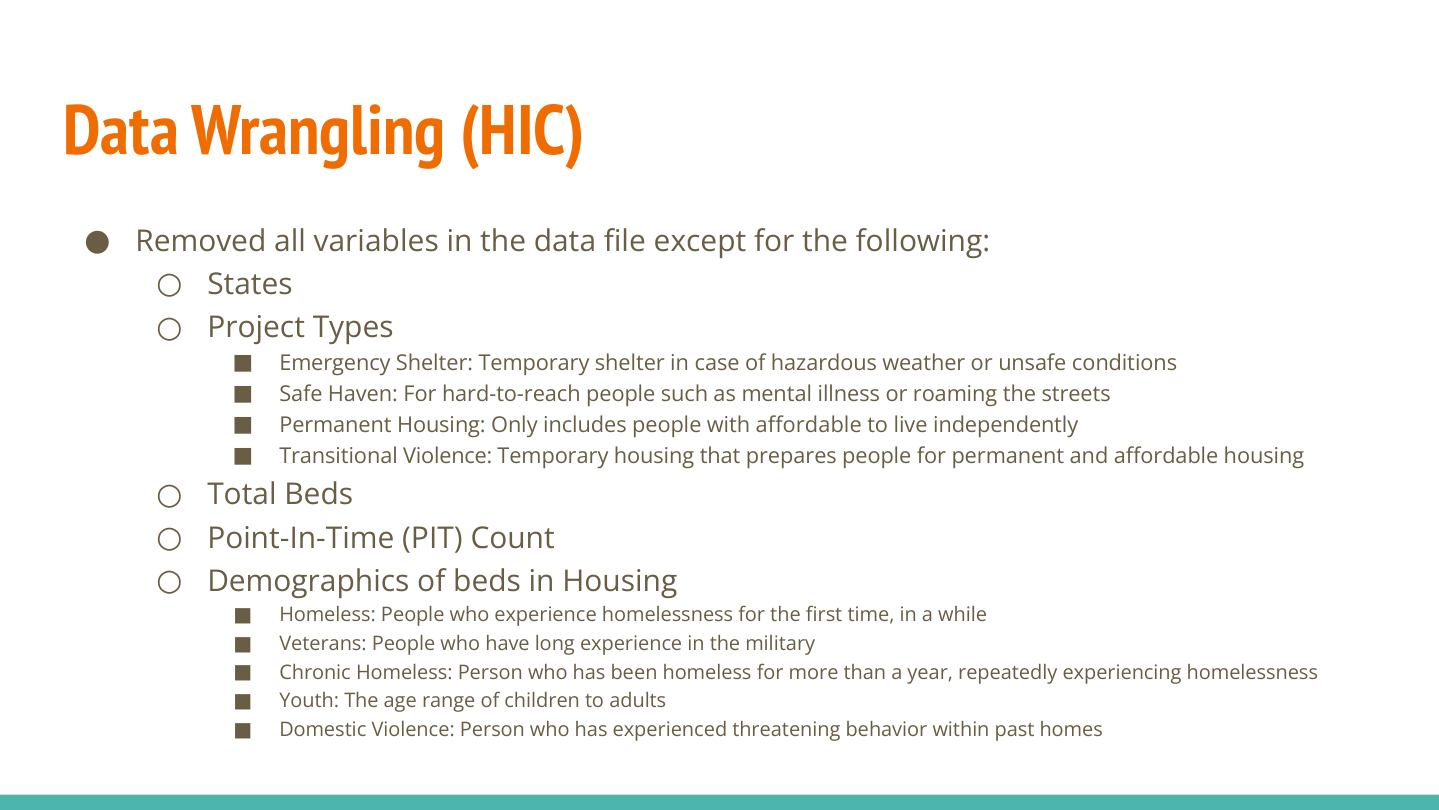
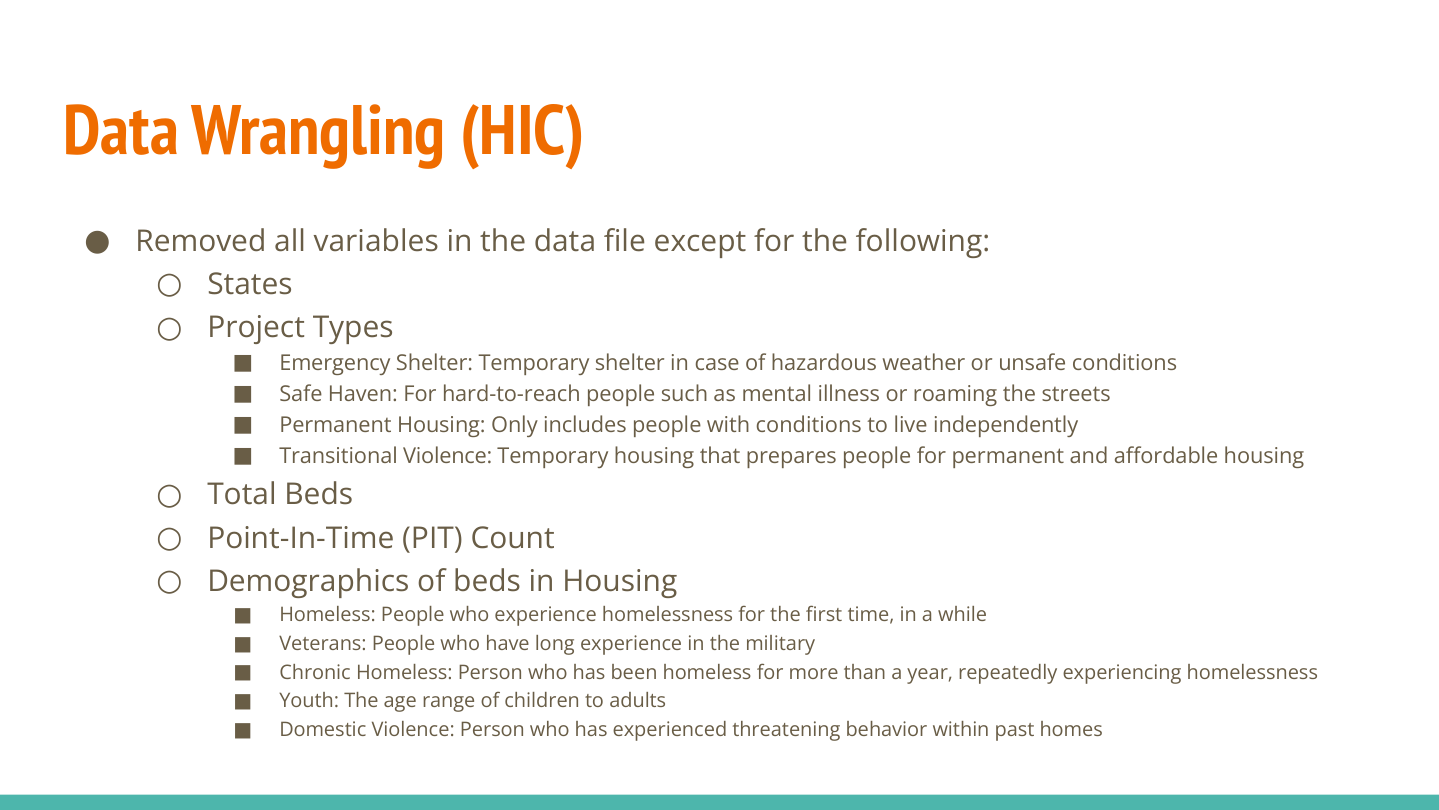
with affordable: affordable -> conditions (809, 425)
